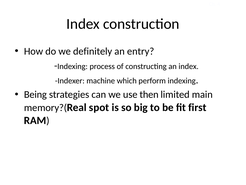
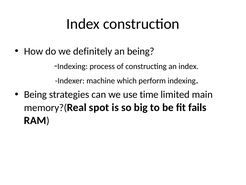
an entry: entry -> being (141, 51)
then: then -> time (149, 94)
first: first -> fails (197, 107)
